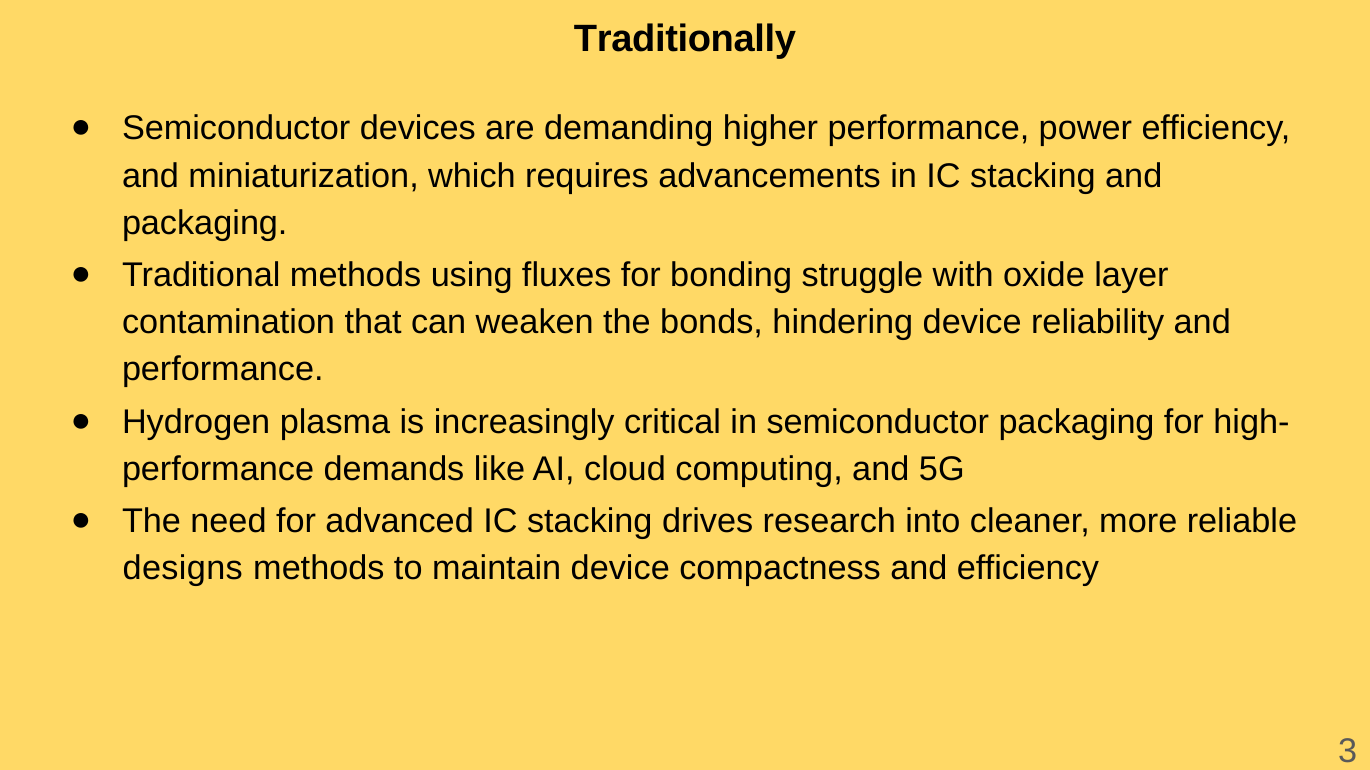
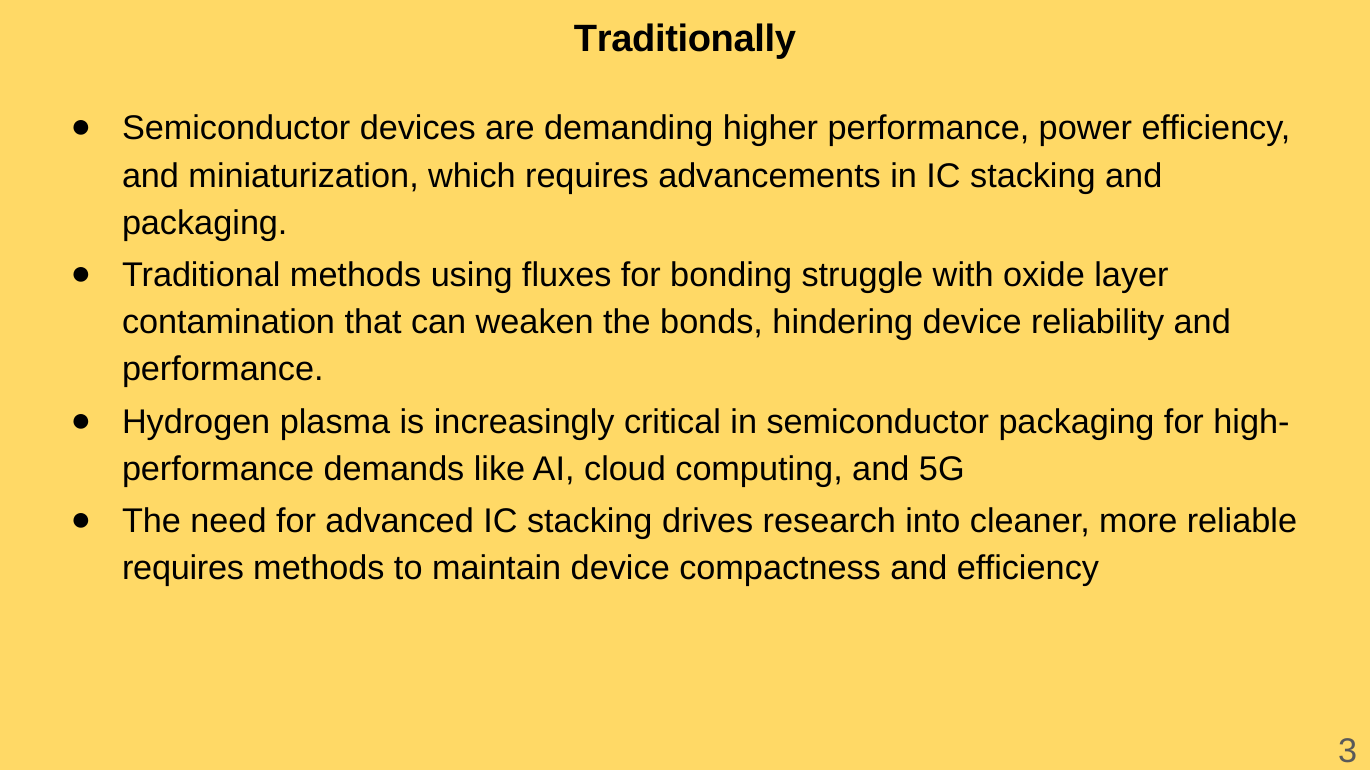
designs: designs -> requires (183, 569)
